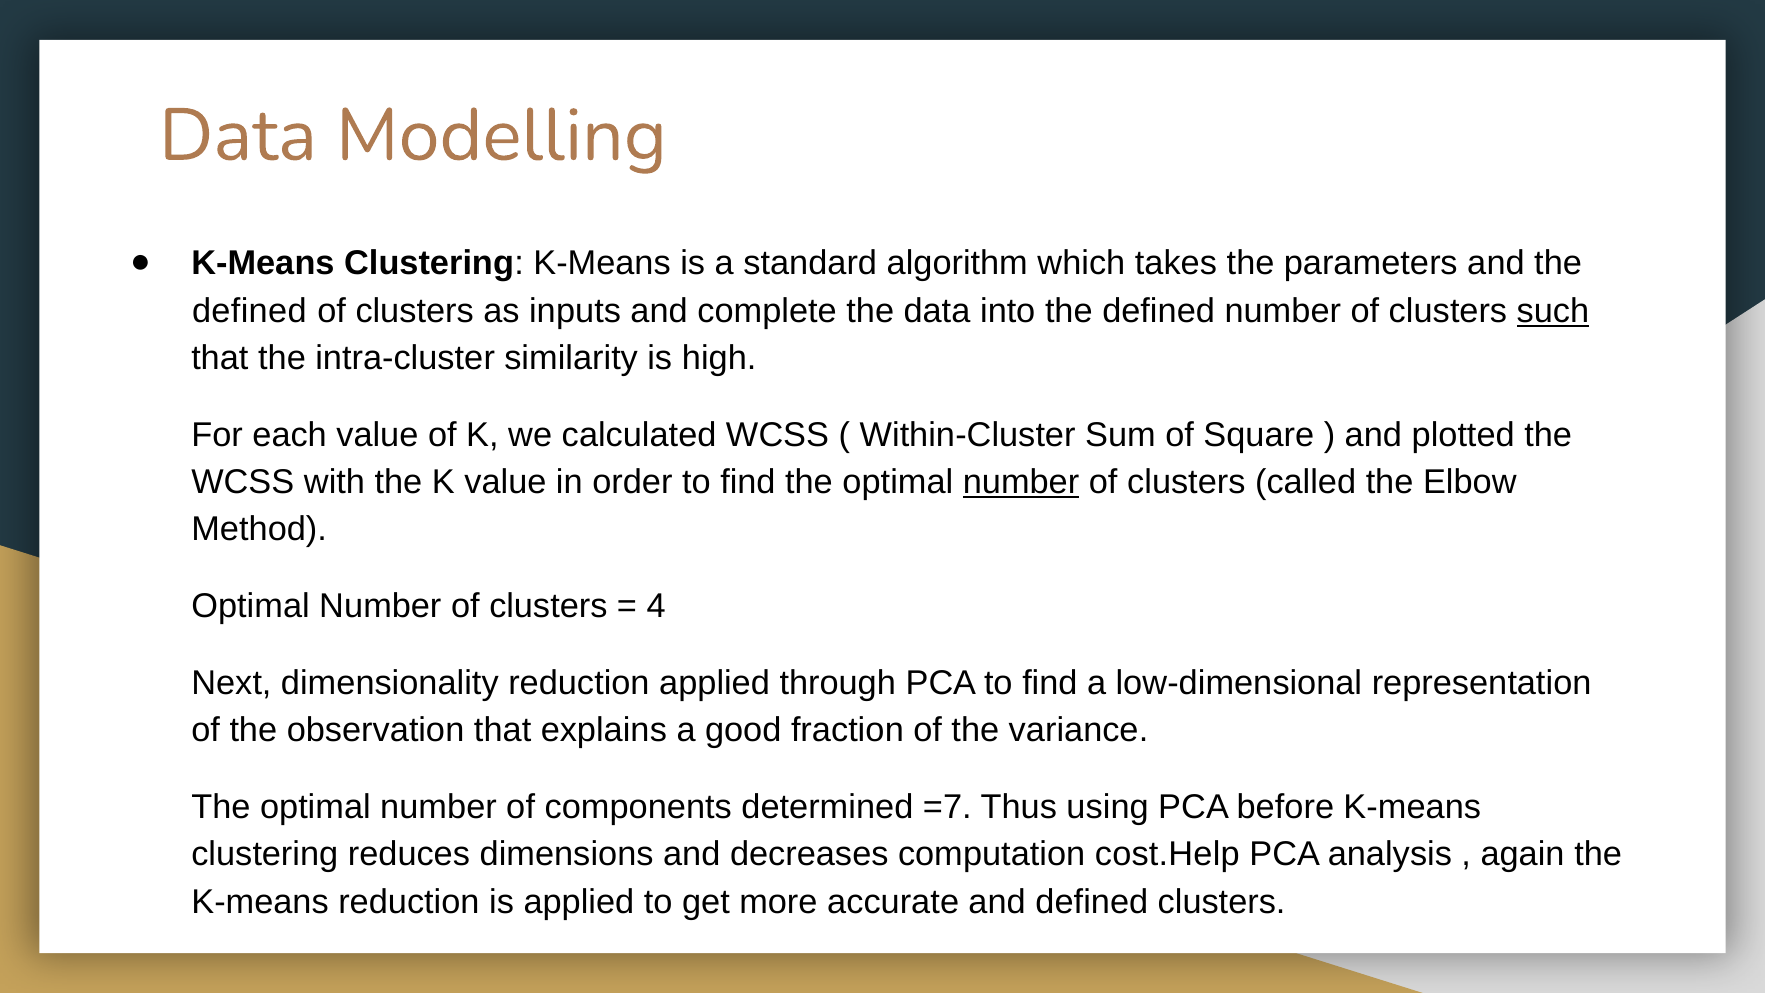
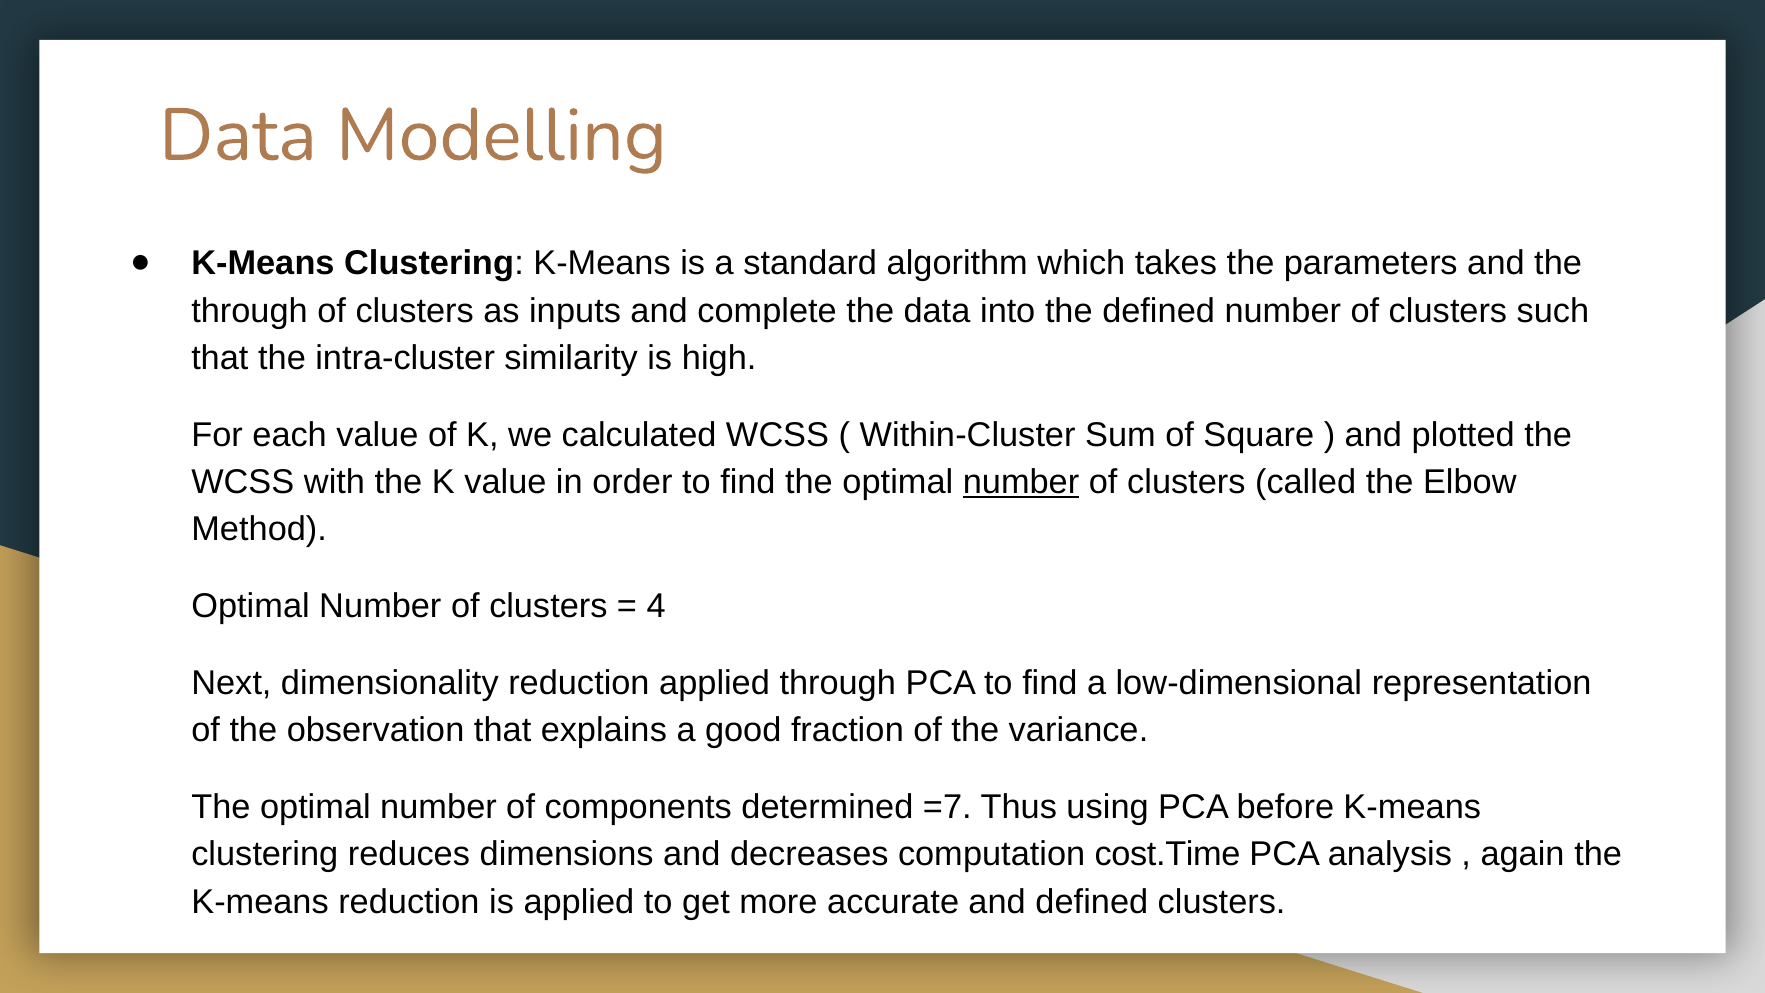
defined: defined -> through (250, 311)
such underline: present -> none (1553, 311)
cost.Help: cost.Help -> cost.Time (1168, 854)
